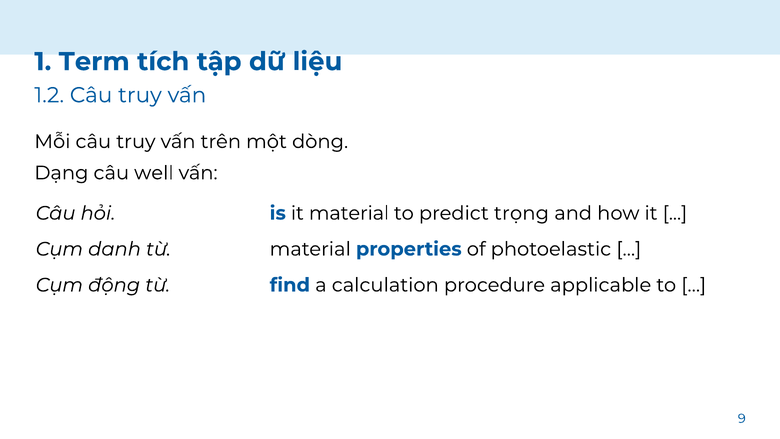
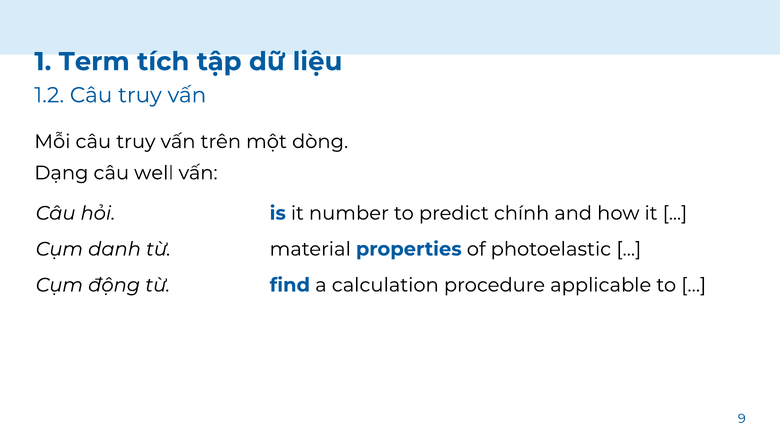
it material: material -> number (349, 213)
trọng: trọng -> chính (522, 213)
